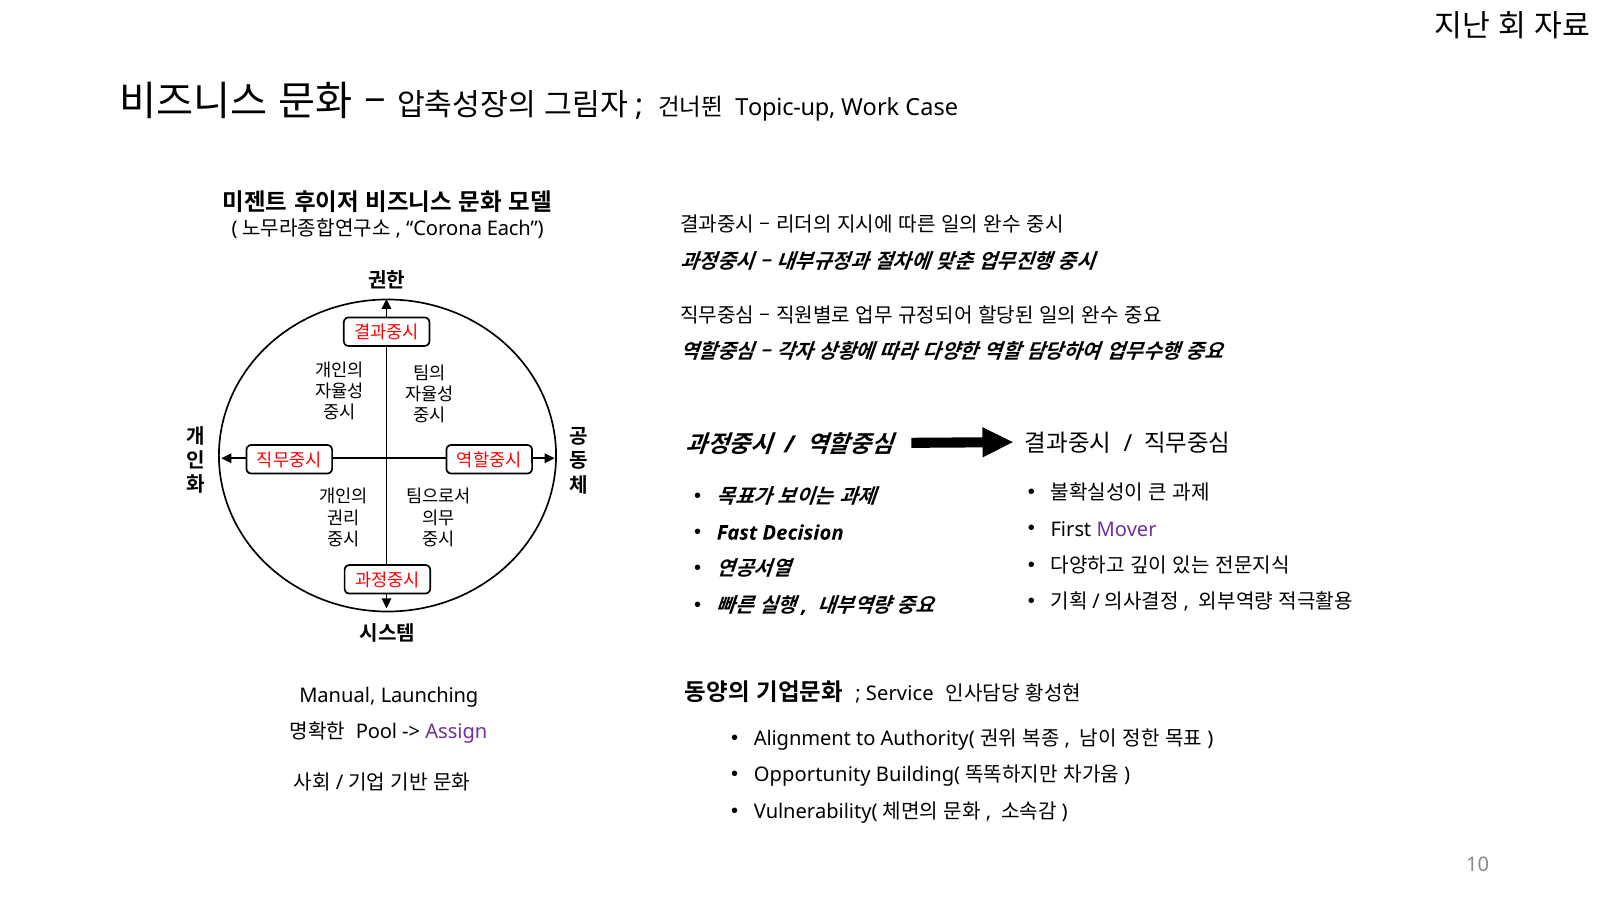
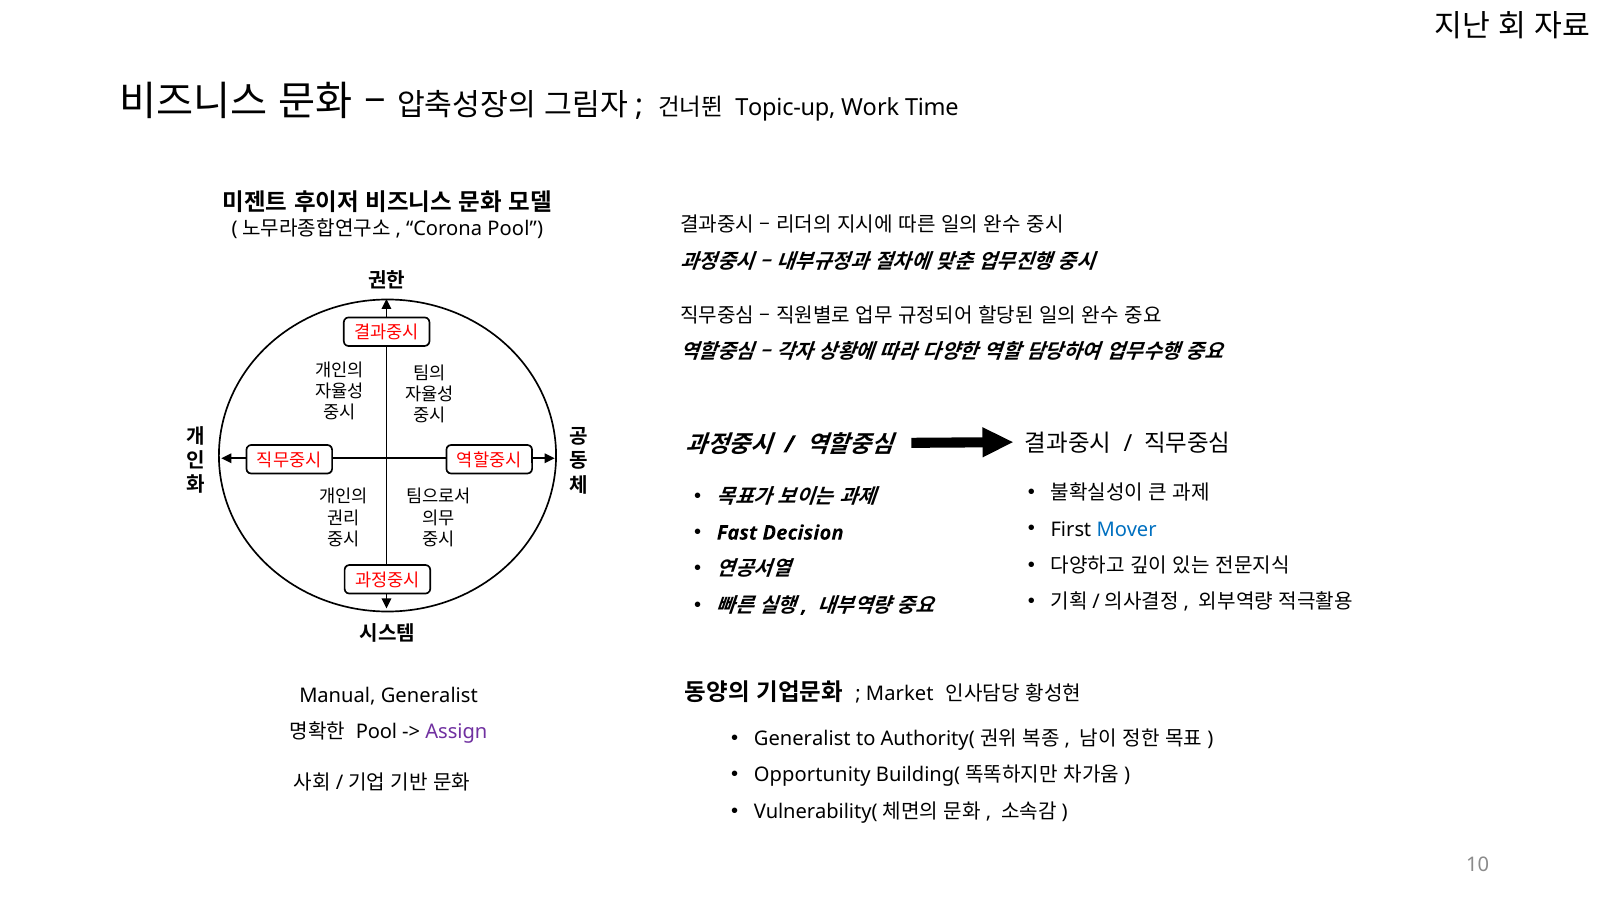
Case: Case -> Time (932, 107)
Corona Each: Each -> Pool (515, 229)
Mover colour: purple -> blue (1127, 529)
Service: Service -> Market (900, 693)
Manual Launching: Launching -> Generalist (429, 696)
Alignment: Alignment -> Generalist (802, 739)
